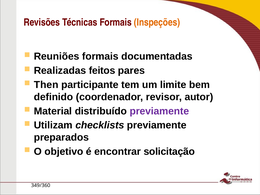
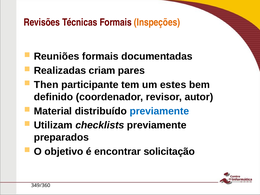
feitos: feitos -> criam (102, 71)
limite: limite -> estes (173, 85)
previamente colour: purple -> blue (159, 111)
